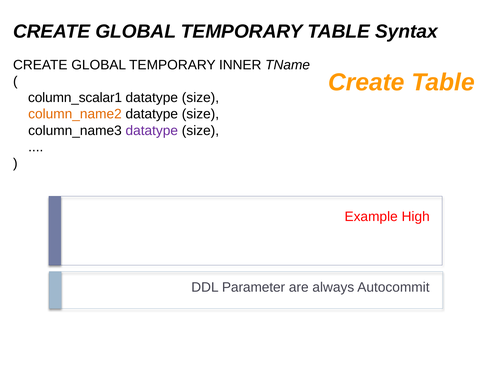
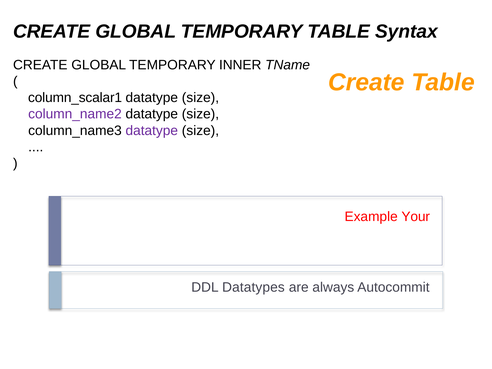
column_name2 colour: orange -> purple (75, 114)
High: High -> Your (416, 217)
Parameter: Parameter -> Datatypes (253, 287)
